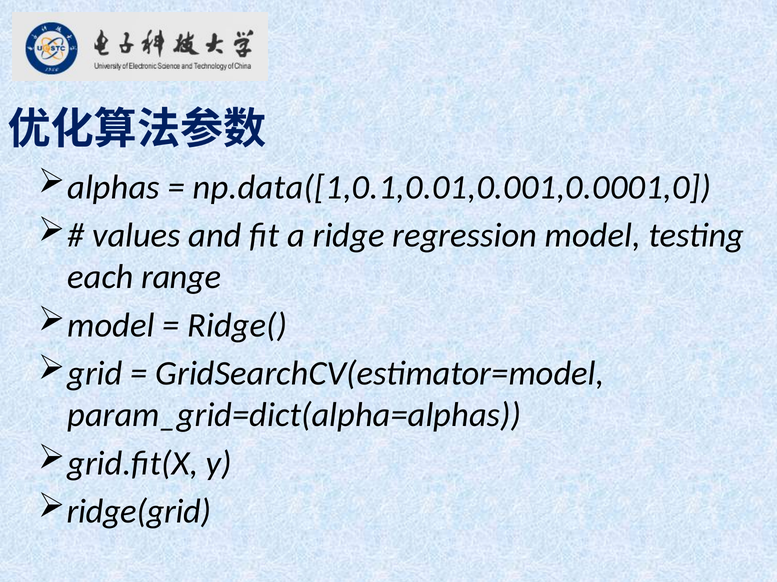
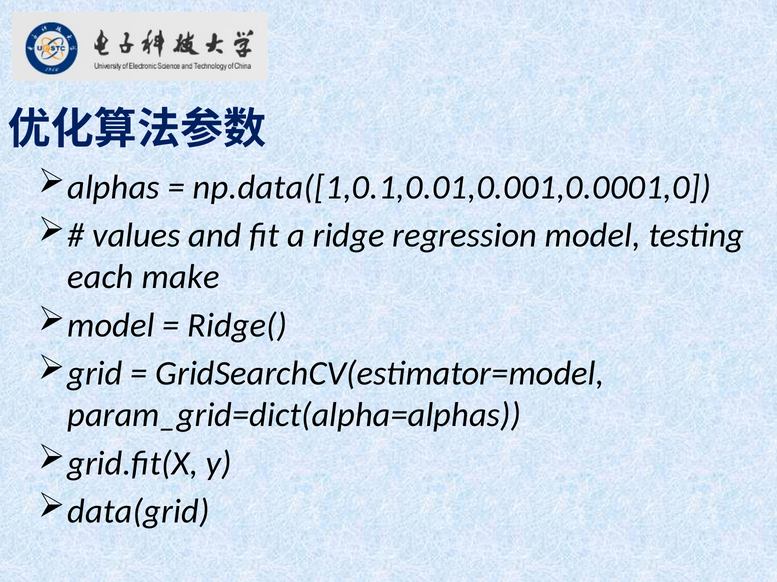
range: range -> make (181, 277)
ridge(grid: ridge(grid -> data(grid (139, 512)
